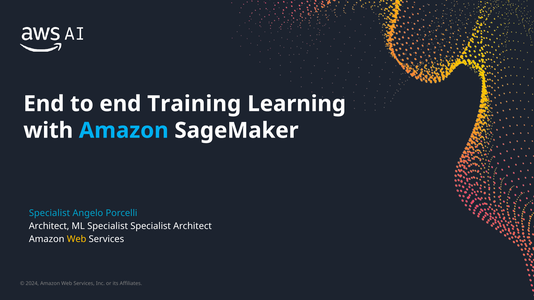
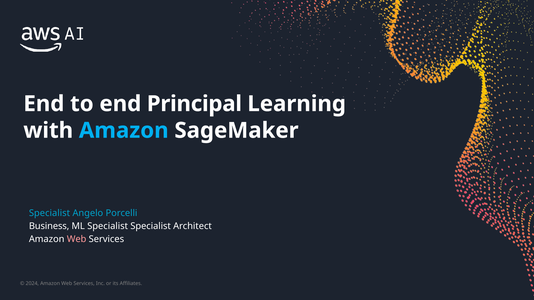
Training: Training -> Principal (194, 104)
Architect: Architect -> Business (49, 226)
Web colour: yellow -> pink (77, 239)
